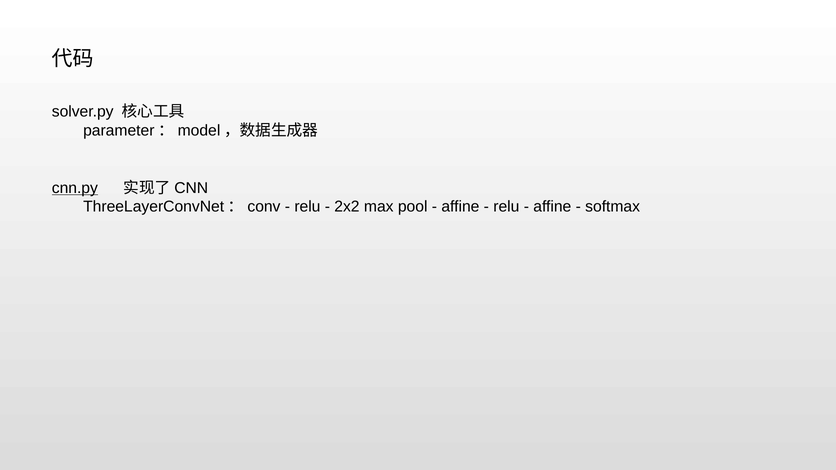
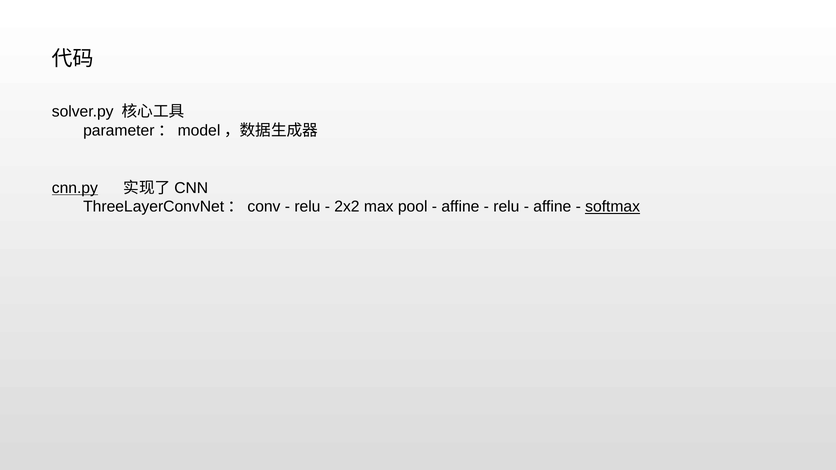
softmax underline: none -> present (613, 207)
